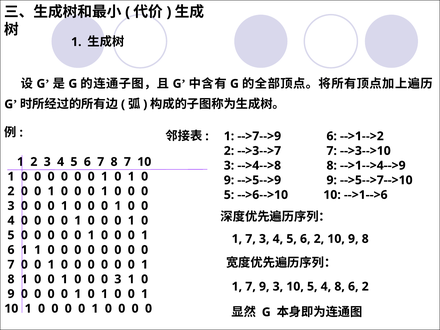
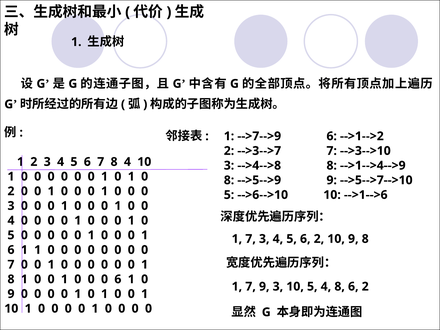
8 7: 7 -> 4 (127, 162)
9: 9 -> 8 (229, 180)
3: 3 -> 6 (118, 279)
